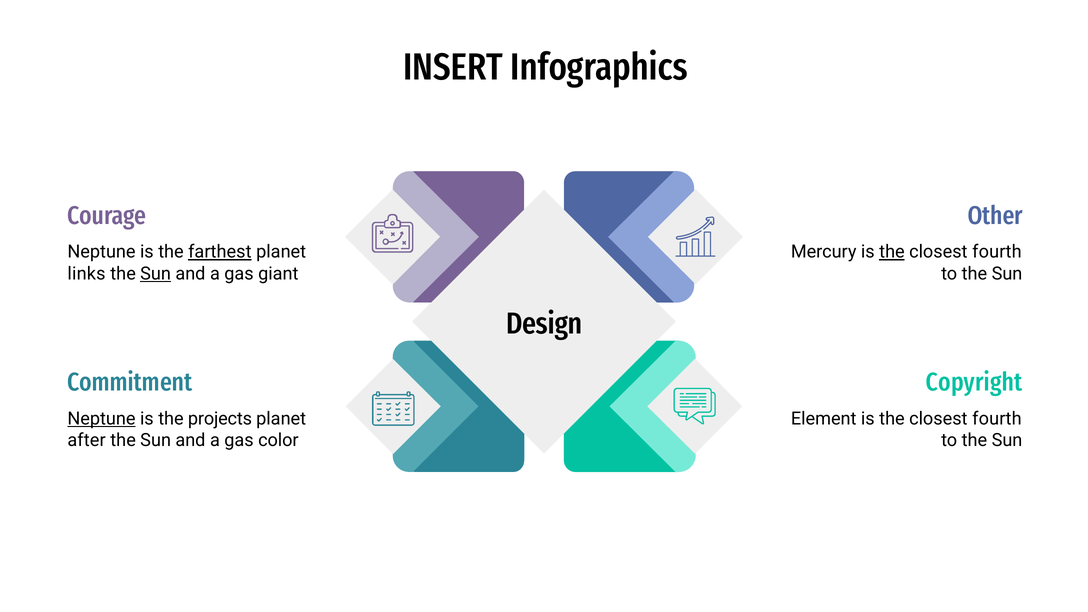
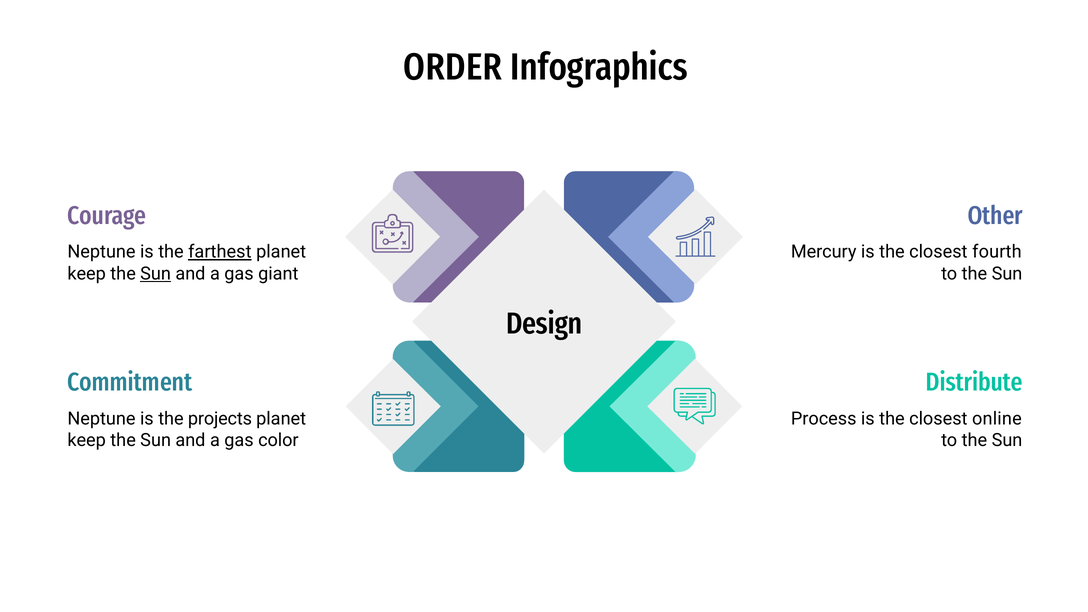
INSERT: INSERT -> ORDER (453, 67)
the underline: present -> none (892, 252)
links: links -> keep (87, 274)
Copyright: Copyright -> Distribute (974, 382)
Neptune underline: present -> none (101, 419)
Element: Element -> Process (824, 419)
fourth: fourth -> online (997, 419)
after: after -> keep (87, 440)
